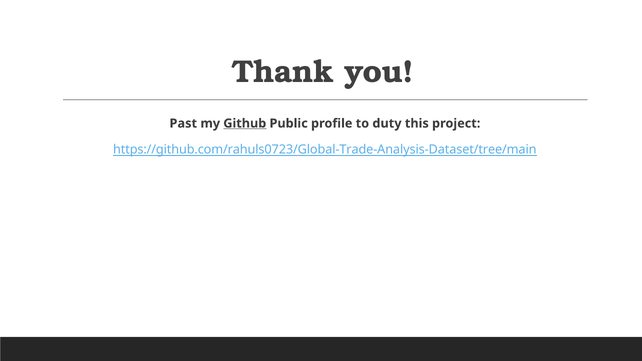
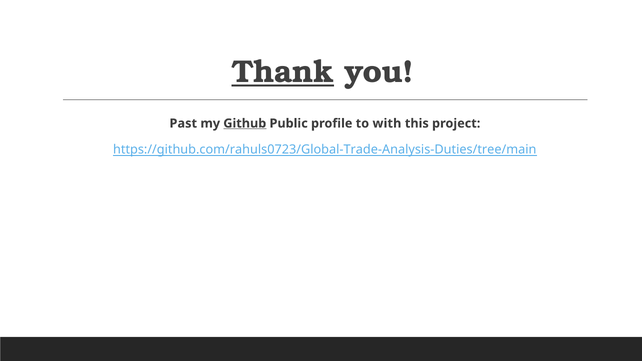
Thank underline: none -> present (283, 72)
duty: duty -> with (387, 123)
https://github.com/rahuls0723/Global-Trade-Analysis-Dataset/tree/main: https://github.com/rahuls0723/Global-Trade-Analysis-Dataset/tree/main -> https://github.com/rahuls0723/Global-Trade-Analysis-Duties/tree/main (325, 150)
